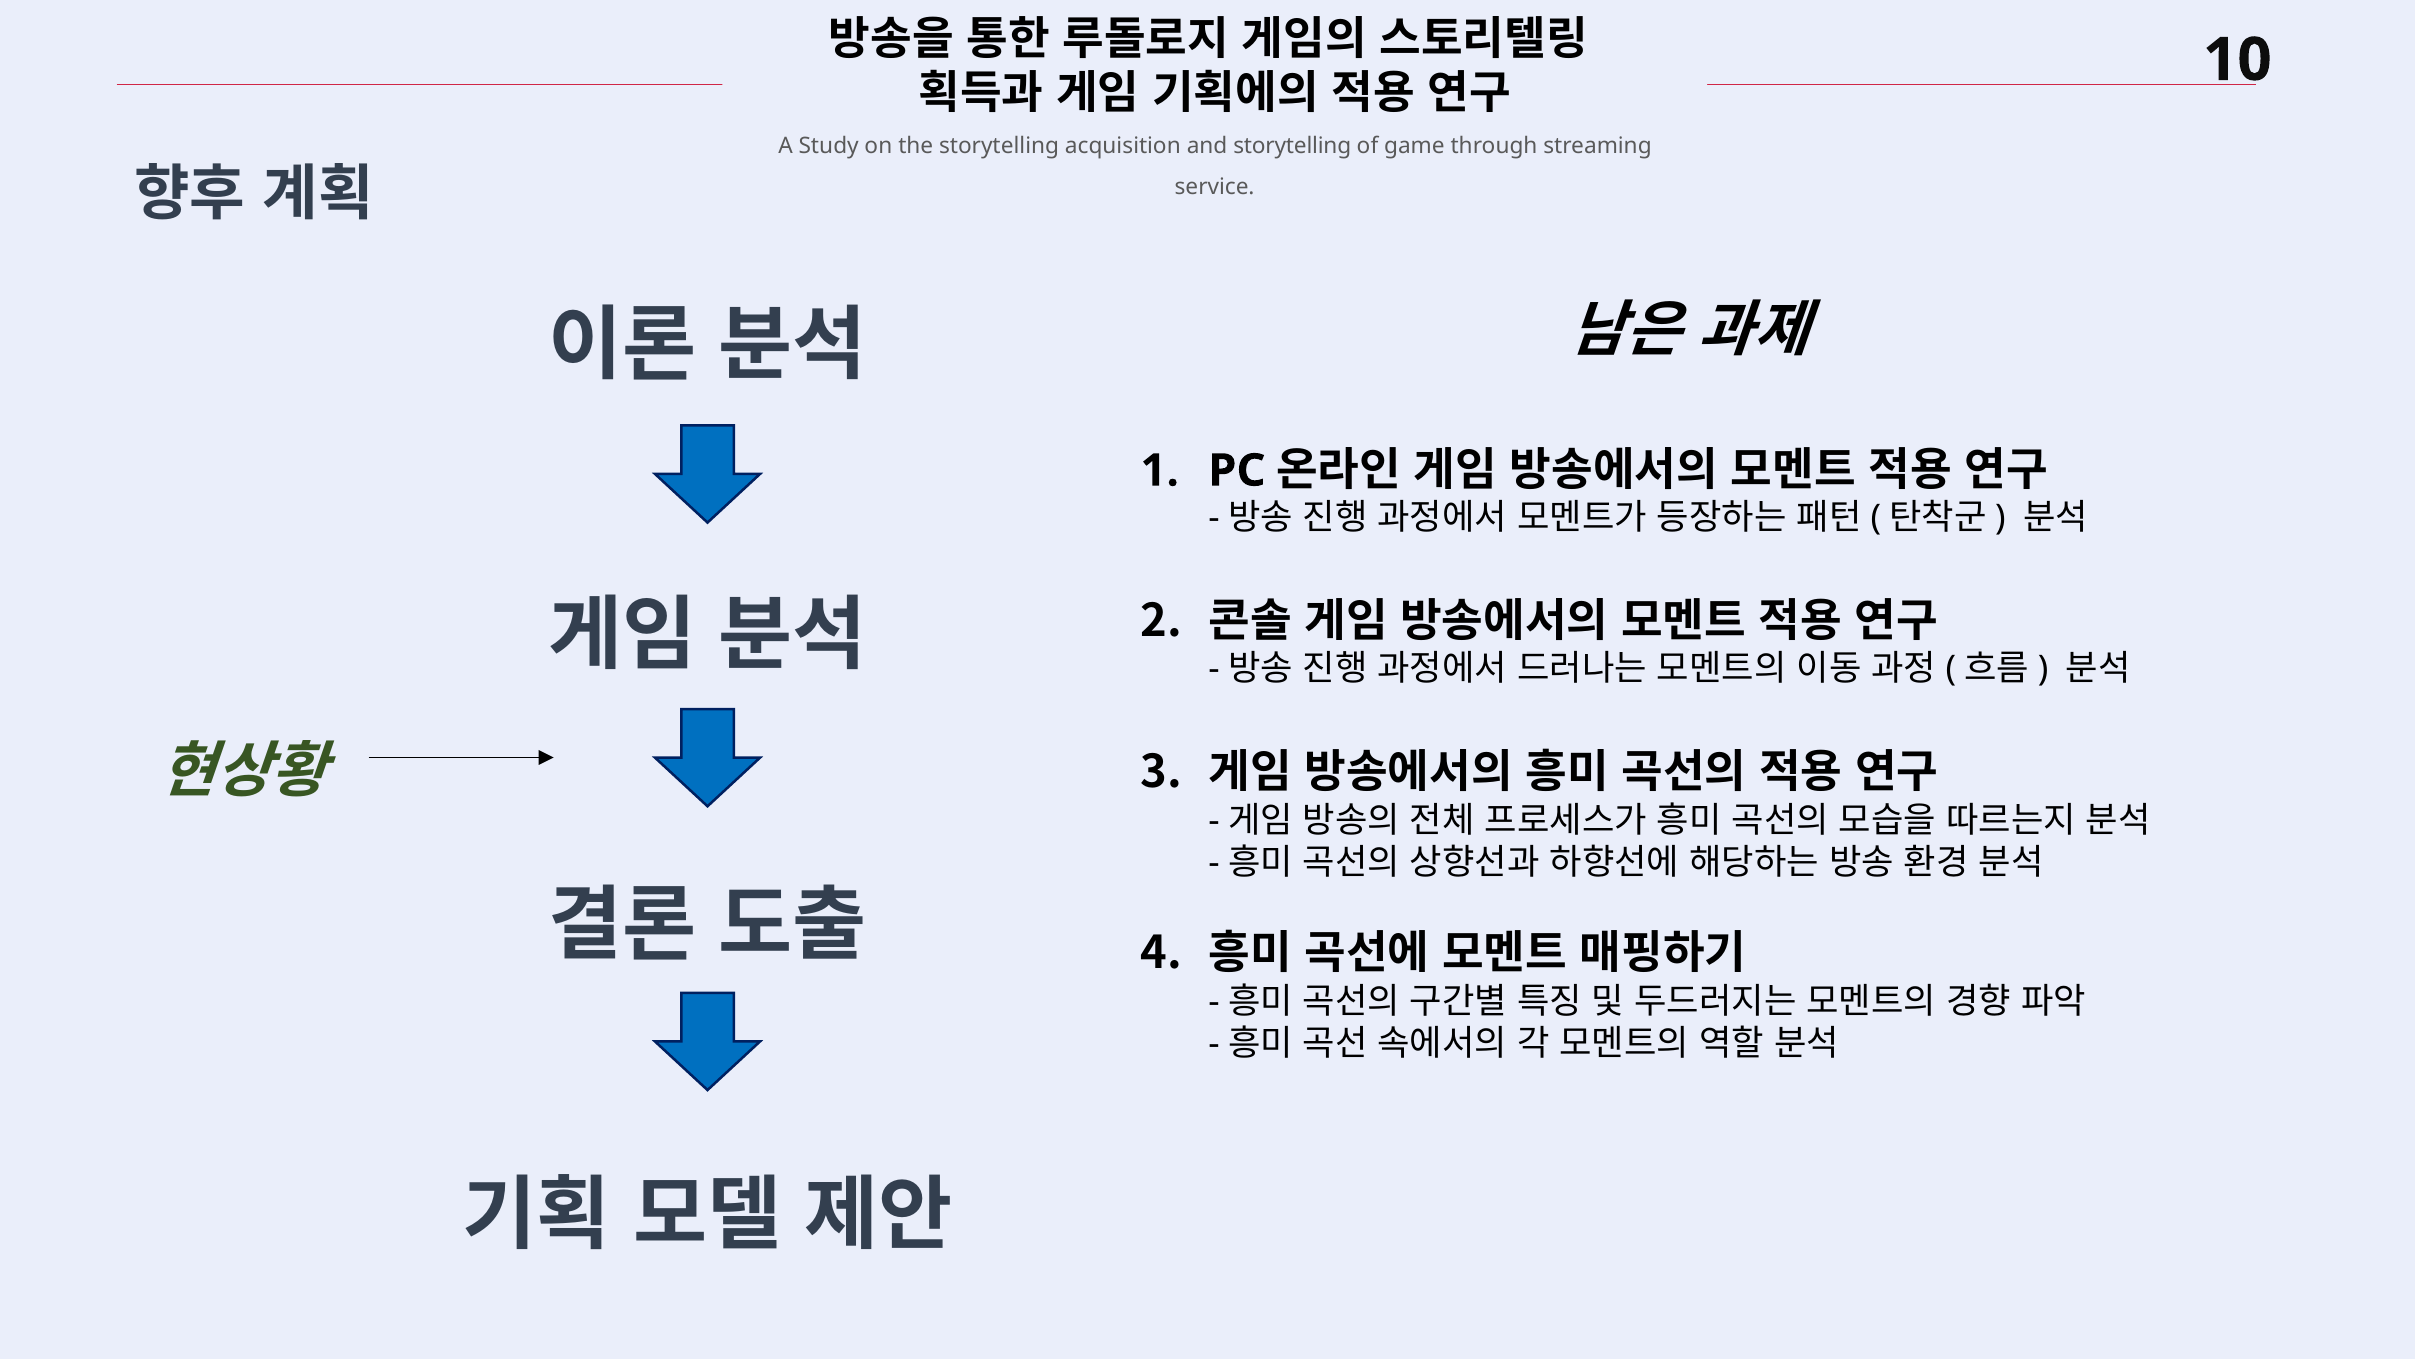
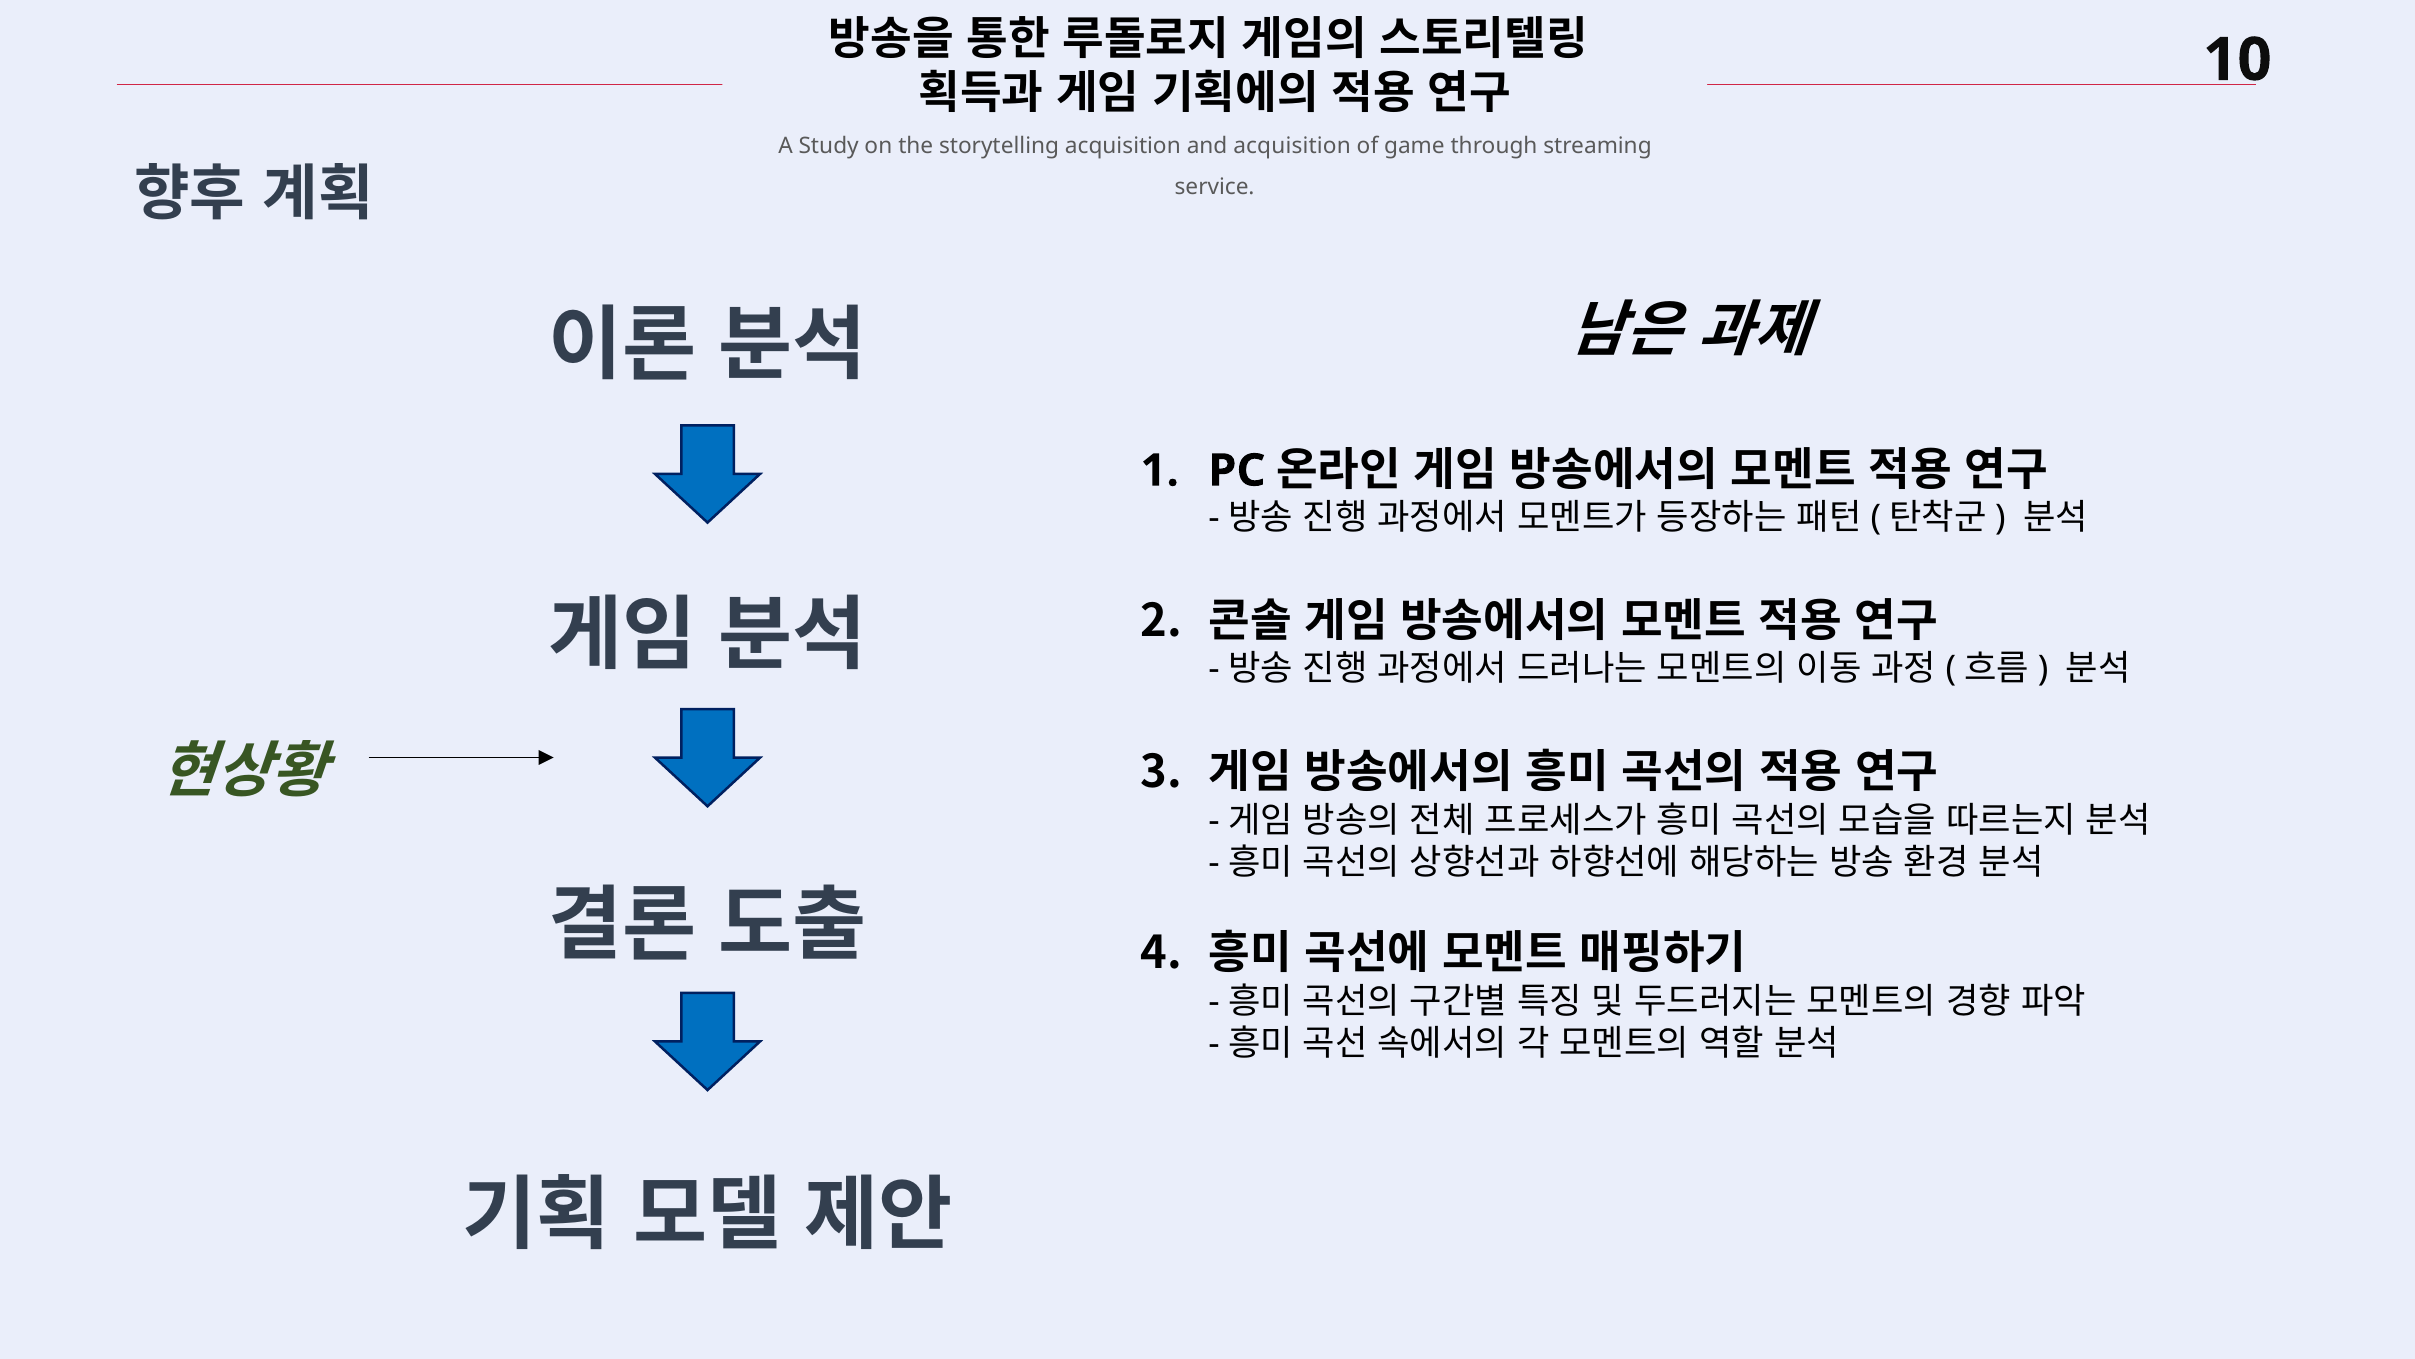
and storytelling: storytelling -> acquisition (1292, 146)
